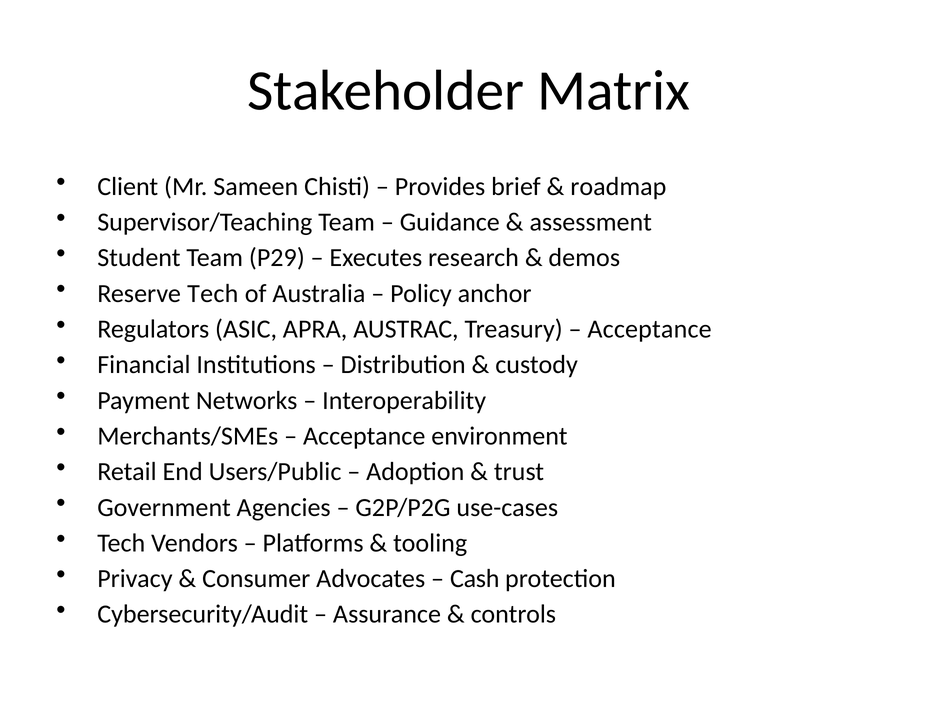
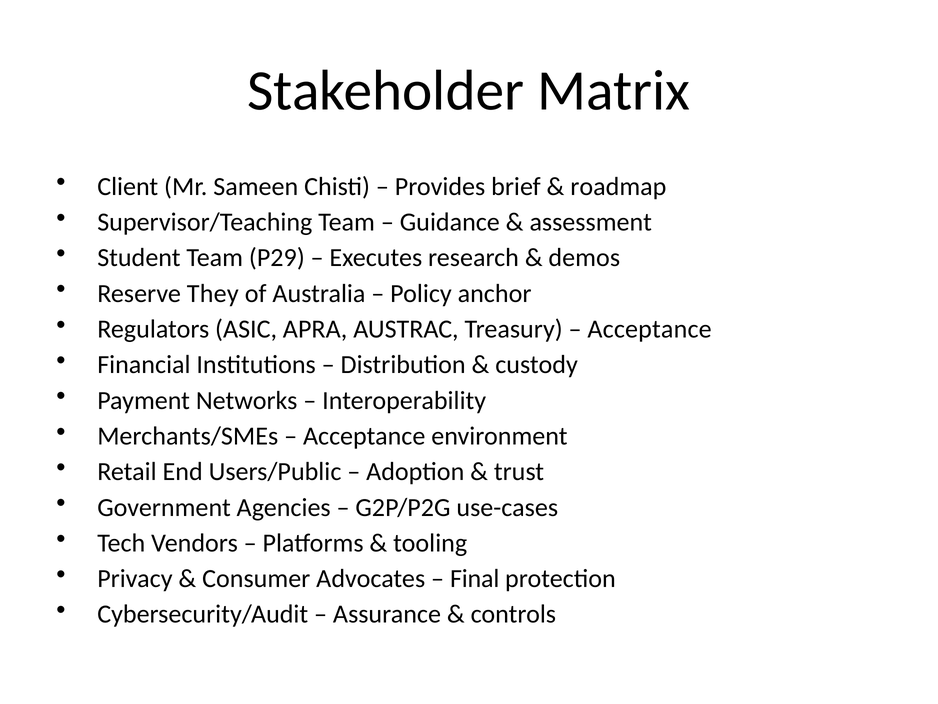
Reserve Tech: Tech -> They (213, 293)
Cash: Cash -> Final (475, 578)
